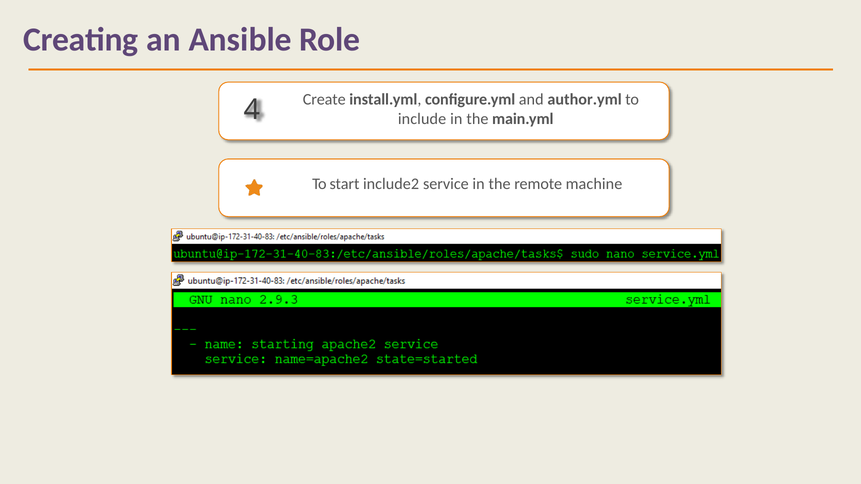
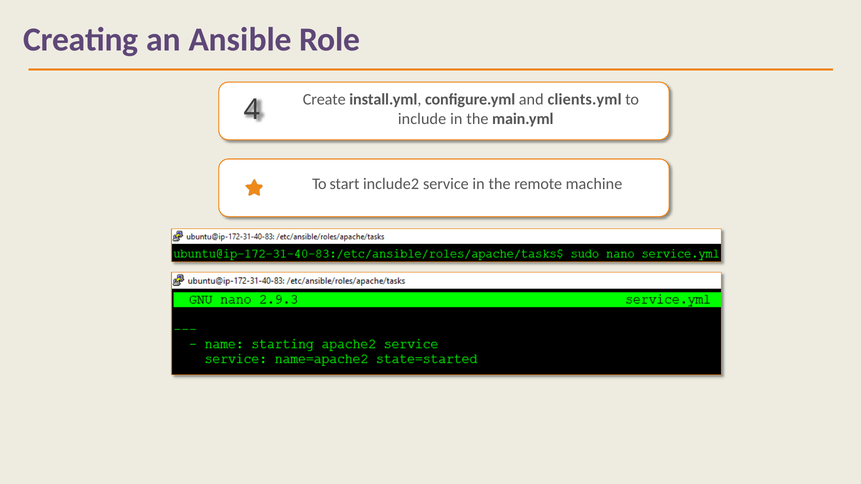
author.yml: author.yml -> clients.yml (585, 100)
